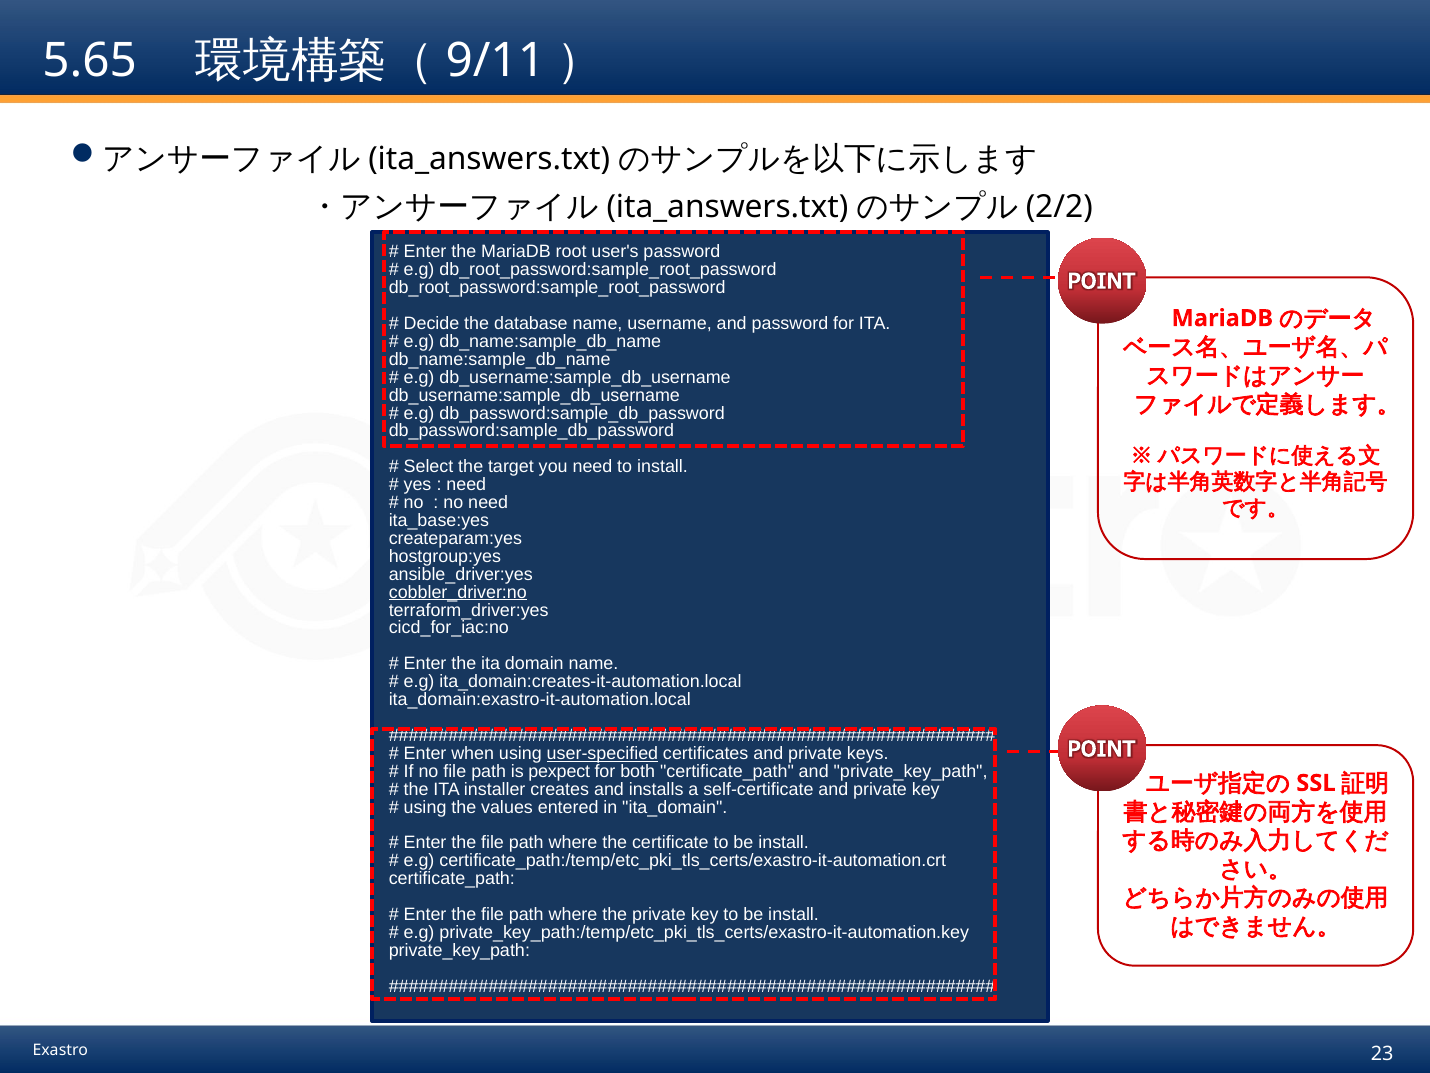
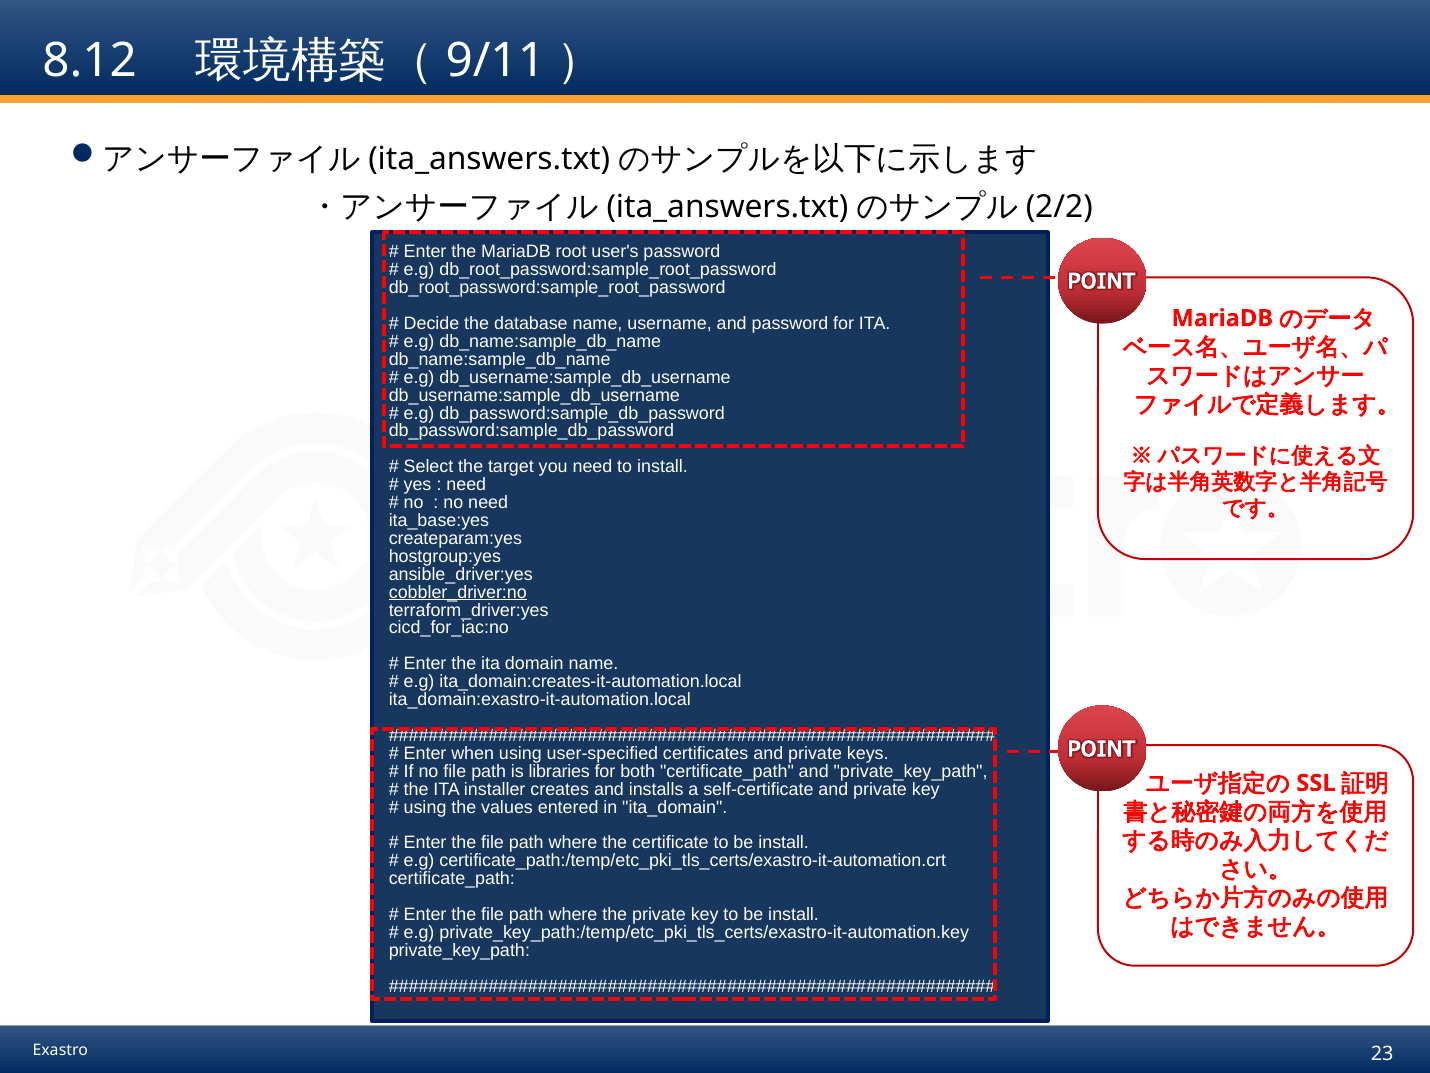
5.65: 5.65 -> 8.12 (90, 61)
user-specified underline: present -> none (602, 753)
pexpect: pexpect -> libraries (559, 771)
